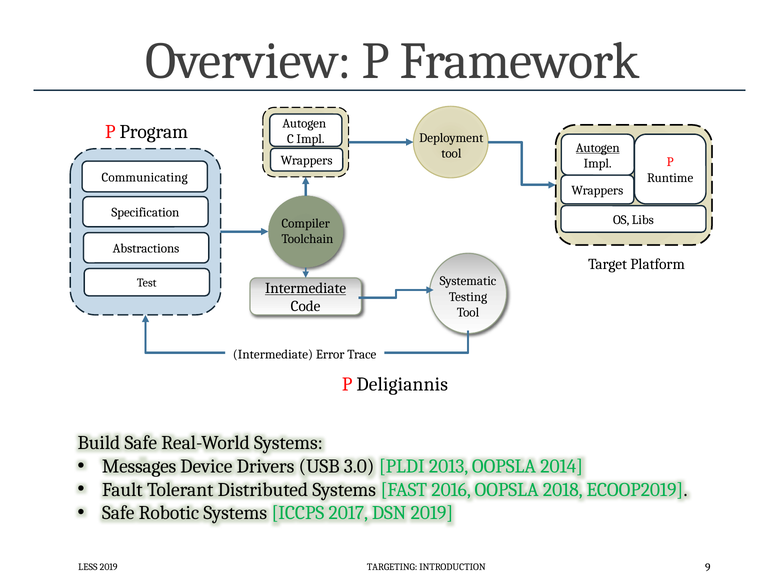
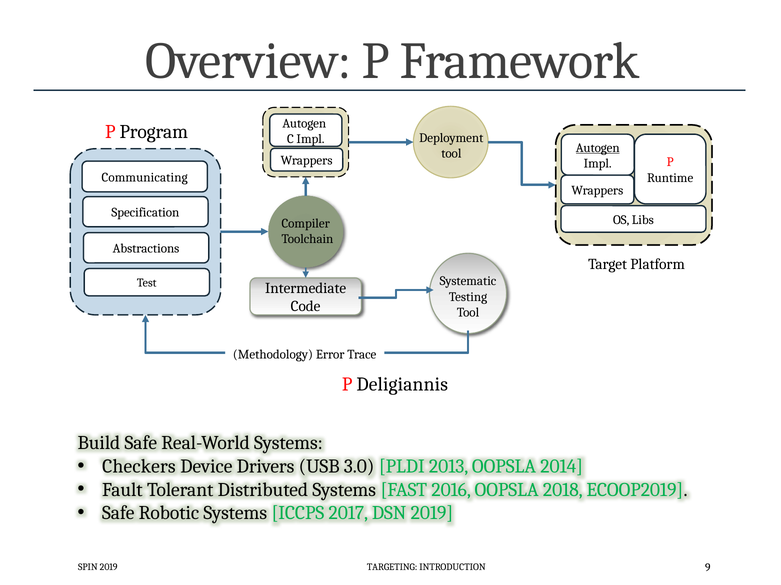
Intermediate underline: present -> none (306, 289)
Intermediate: Intermediate -> Methodology (273, 355)
Messages: Messages -> Checkers (139, 467)
LESS: LESS -> SPIN (88, 568)
